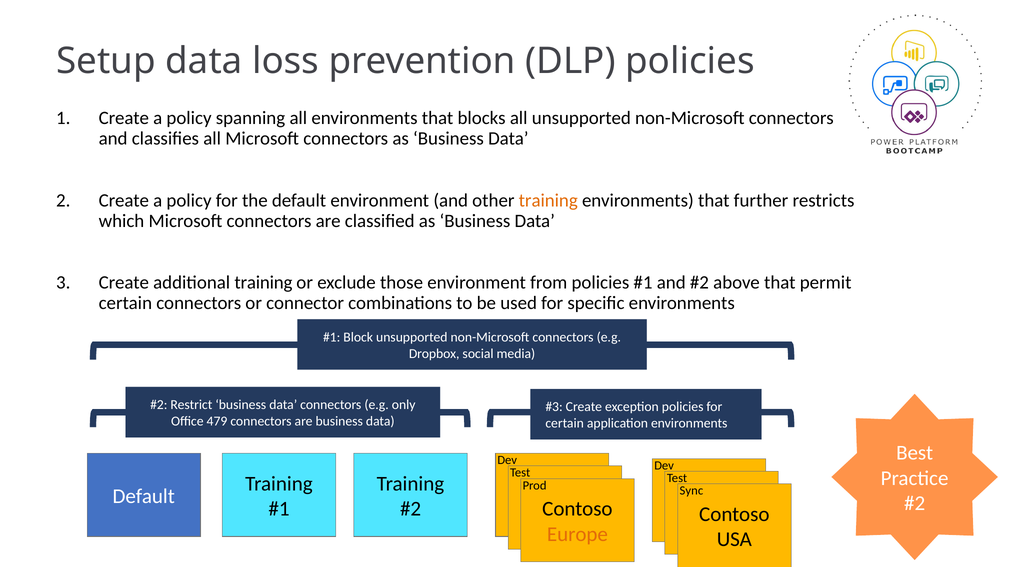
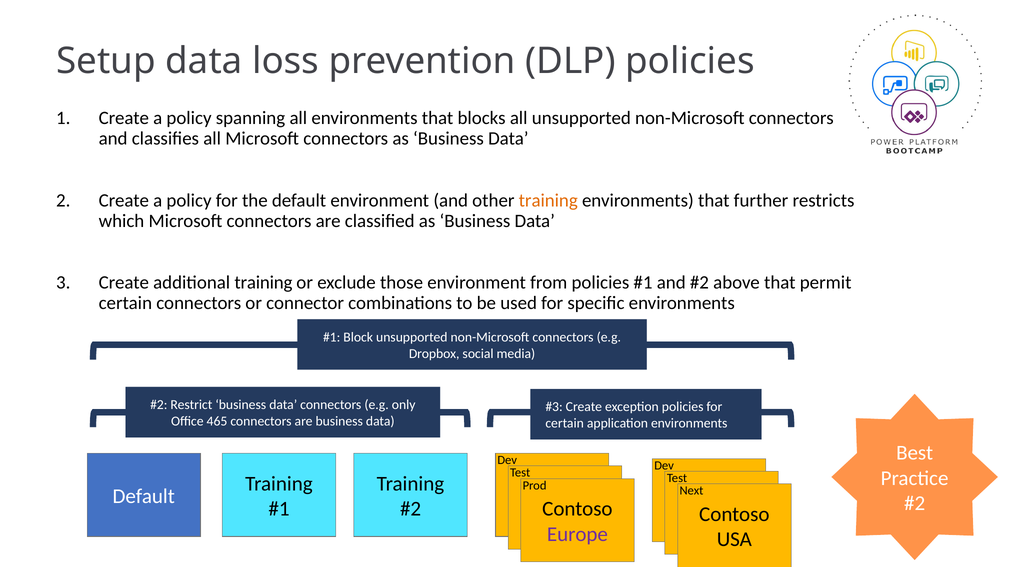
479: 479 -> 465 (217, 422)
Sync: Sync -> Next (691, 491)
Europe colour: orange -> purple (577, 535)
